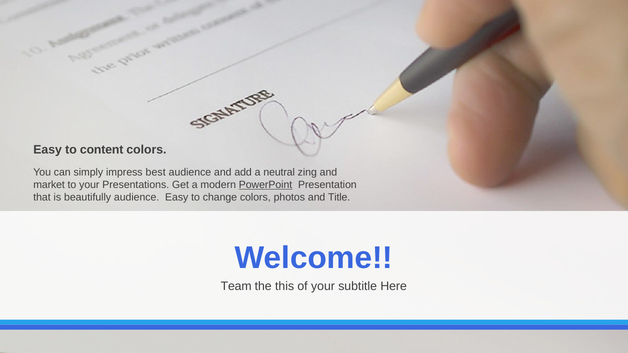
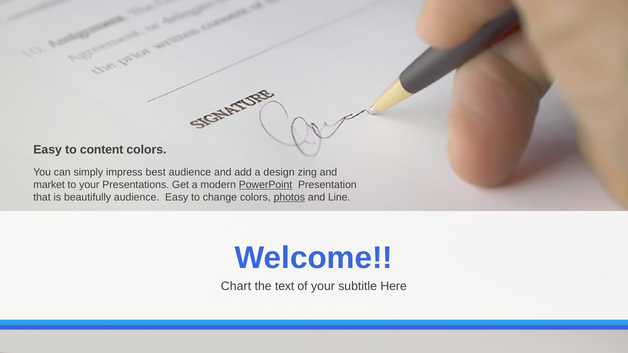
neutral: neutral -> design (279, 172)
photos underline: none -> present (289, 197)
Title: Title -> Line (339, 197)
Team: Team -> Chart (236, 286)
this: this -> text (285, 286)
